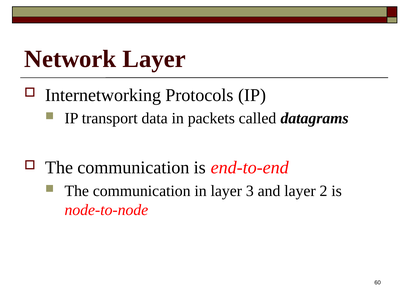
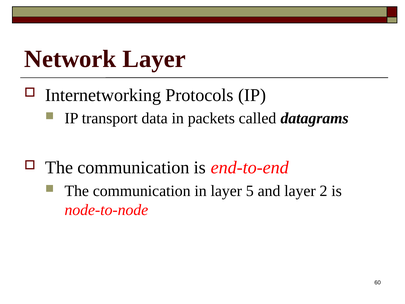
3: 3 -> 5 (250, 191)
